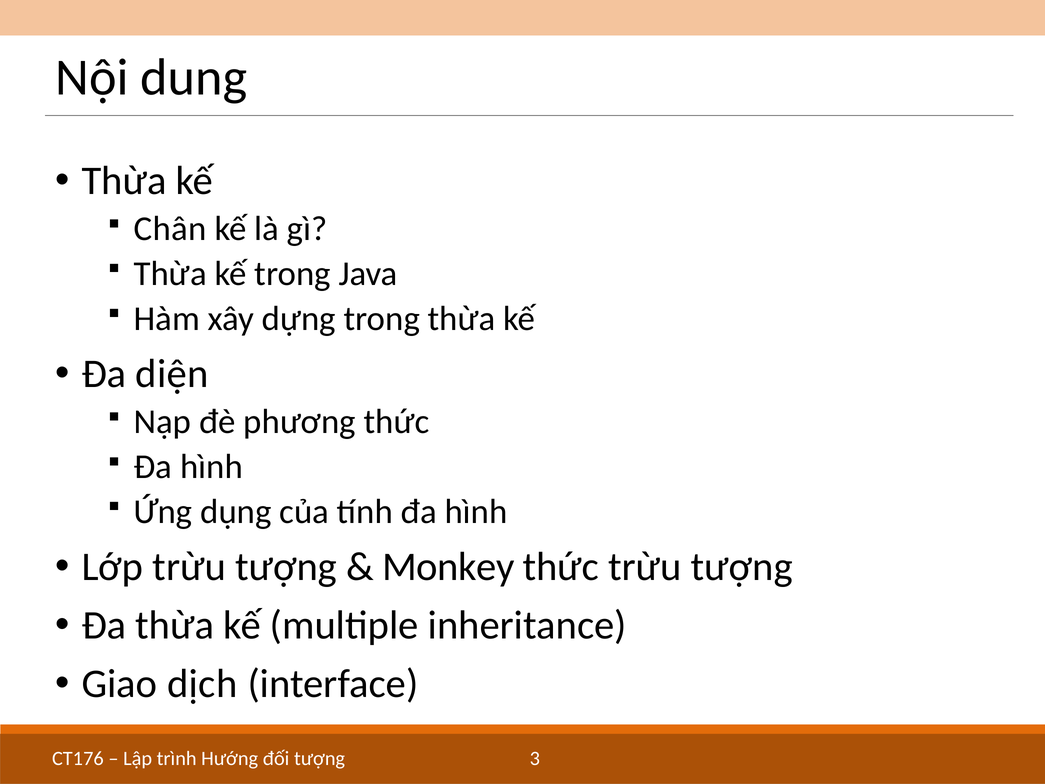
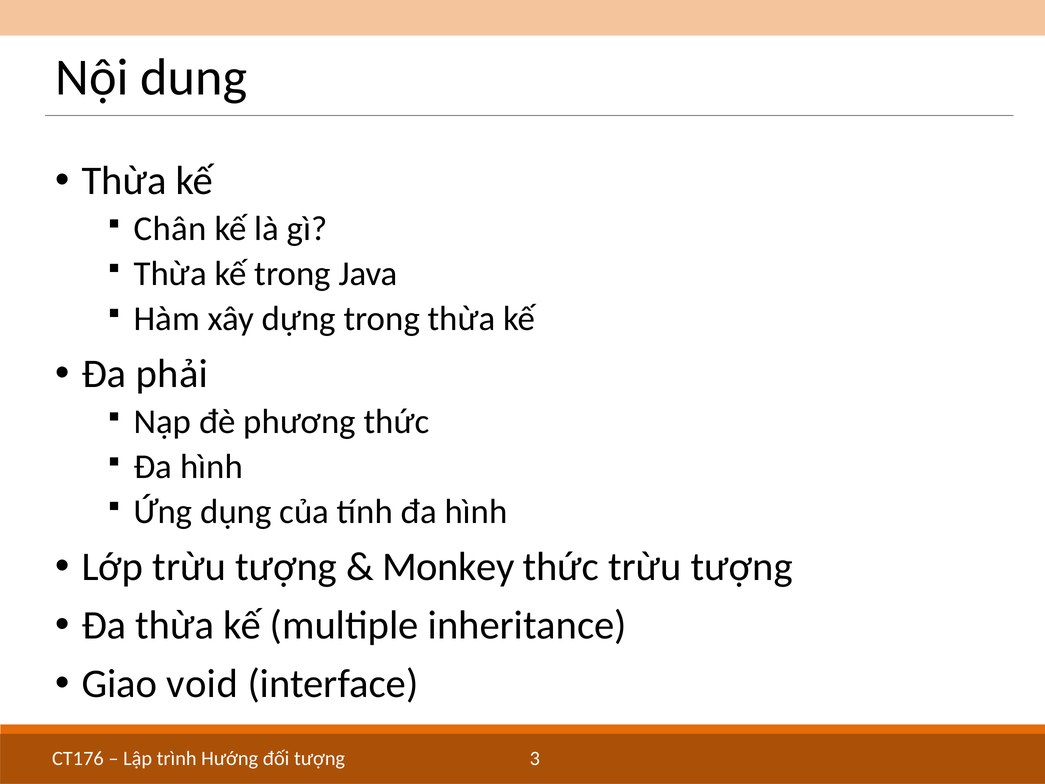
diện: diện -> phải (172, 374)
dịch: dịch -> void (202, 684)
